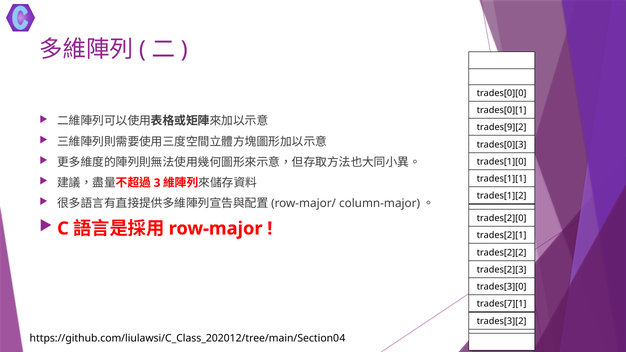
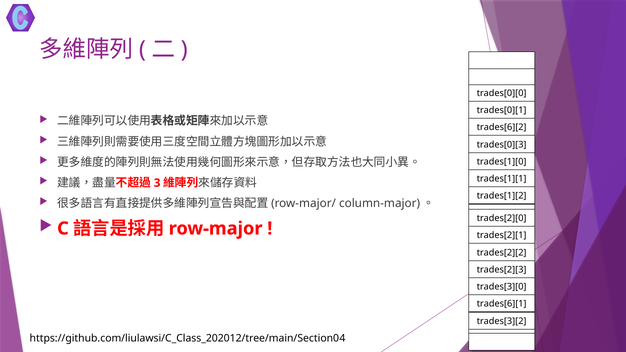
trades[9][2: trades[9][2 -> trades[6][2 (502, 127)
trades[7][1: trades[7][1 -> trades[6][1 (502, 304)
